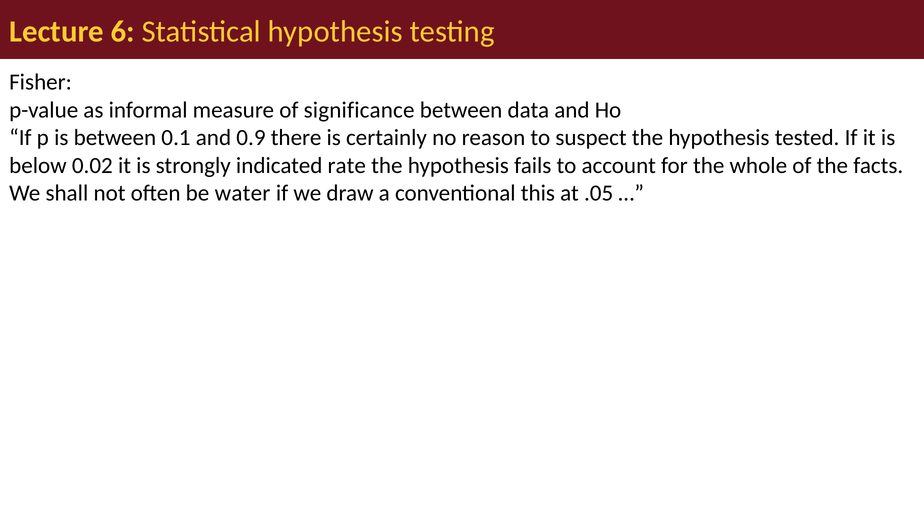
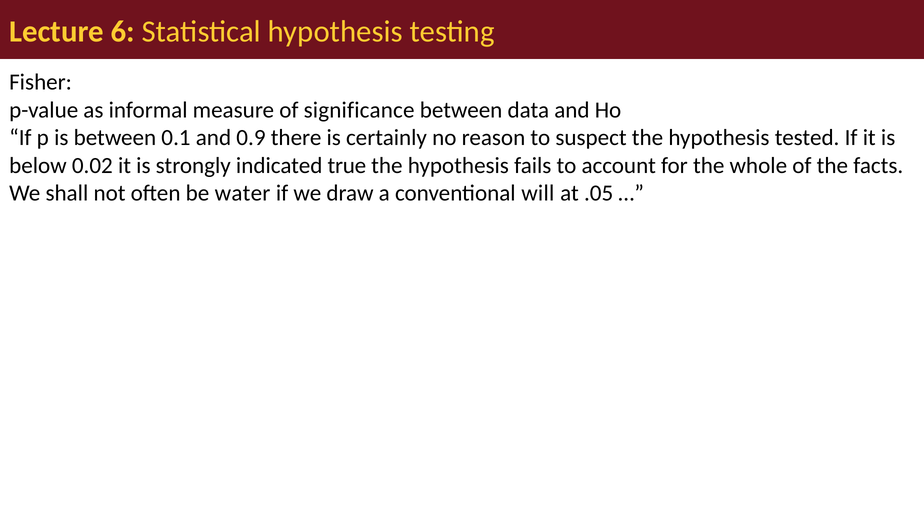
rate: rate -> true (347, 165)
this: this -> will (538, 193)
